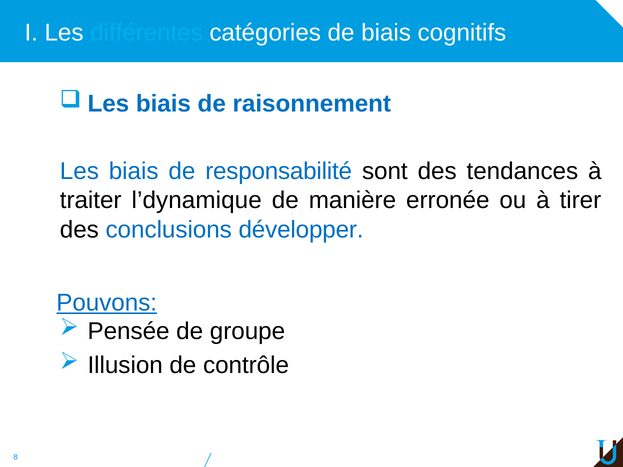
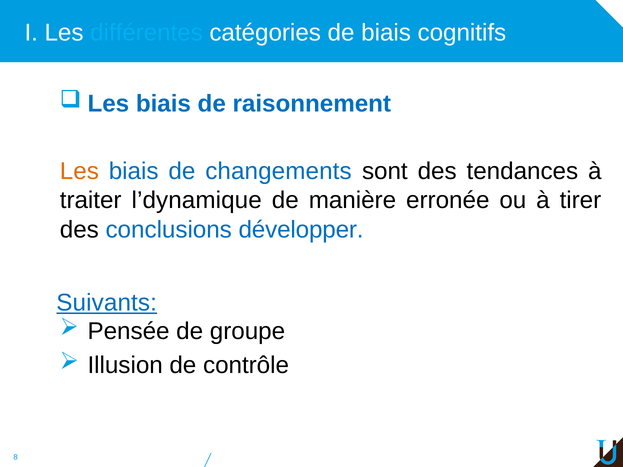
Les colour: blue -> orange (79, 171)
responsabilité: responsabilité -> changements (278, 171)
Pouvons: Pouvons -> Suivants (107, 303)
